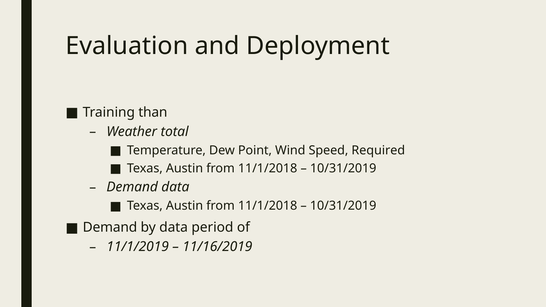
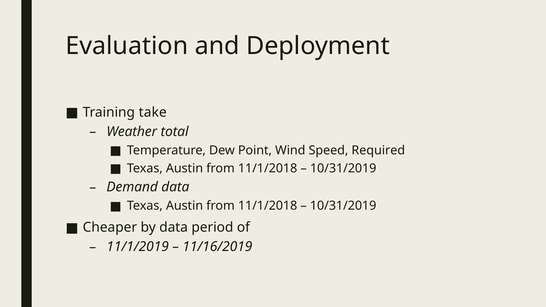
than: than -> take (153, 112)
Demand: Demand -> Cheaper (110, 227)
